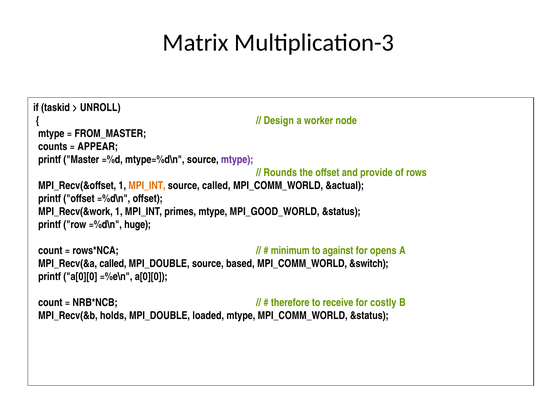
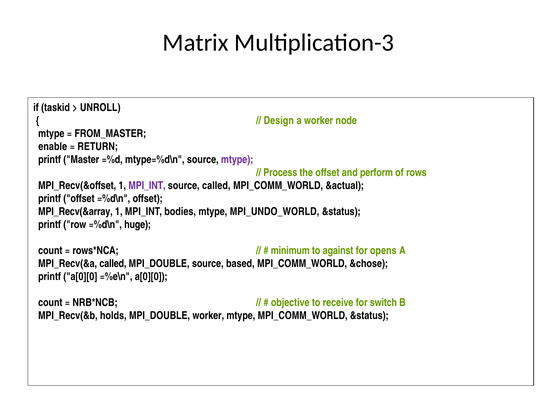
counts: counts -> enable (53, 146)
APPEAR: APPEAR -> RETURN (98, 146)
Rounds: Rounds -> Process (280, 172)
provide: provide -> perform (377, 172)
MPI_INT colour: orange -> purple (147, 185)
MPI_Recv(&work: MPI_Recv(&work -> MPI_Recv(&array (75, 212)
primes: primes -> bodies (180, 212)
MPI_GOOD_WORLD: MPI_GOOD_WORLD -> MPI_UNDO_WORLD (275, 212)
&switch: &switch -> &chose (369, 264)
therefore: therefore -> objective (290, 303)
costly: costly -> switch (383, 303)
MPI_DOUBLE loaded: loaded -> worker (208, 316)
